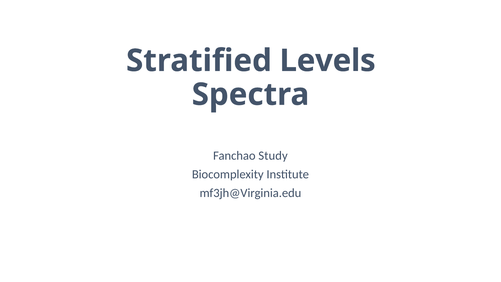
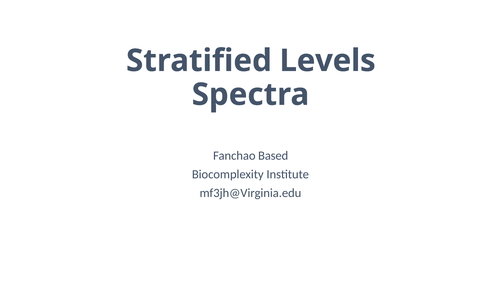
Study: Study -> Based (273, 155)
